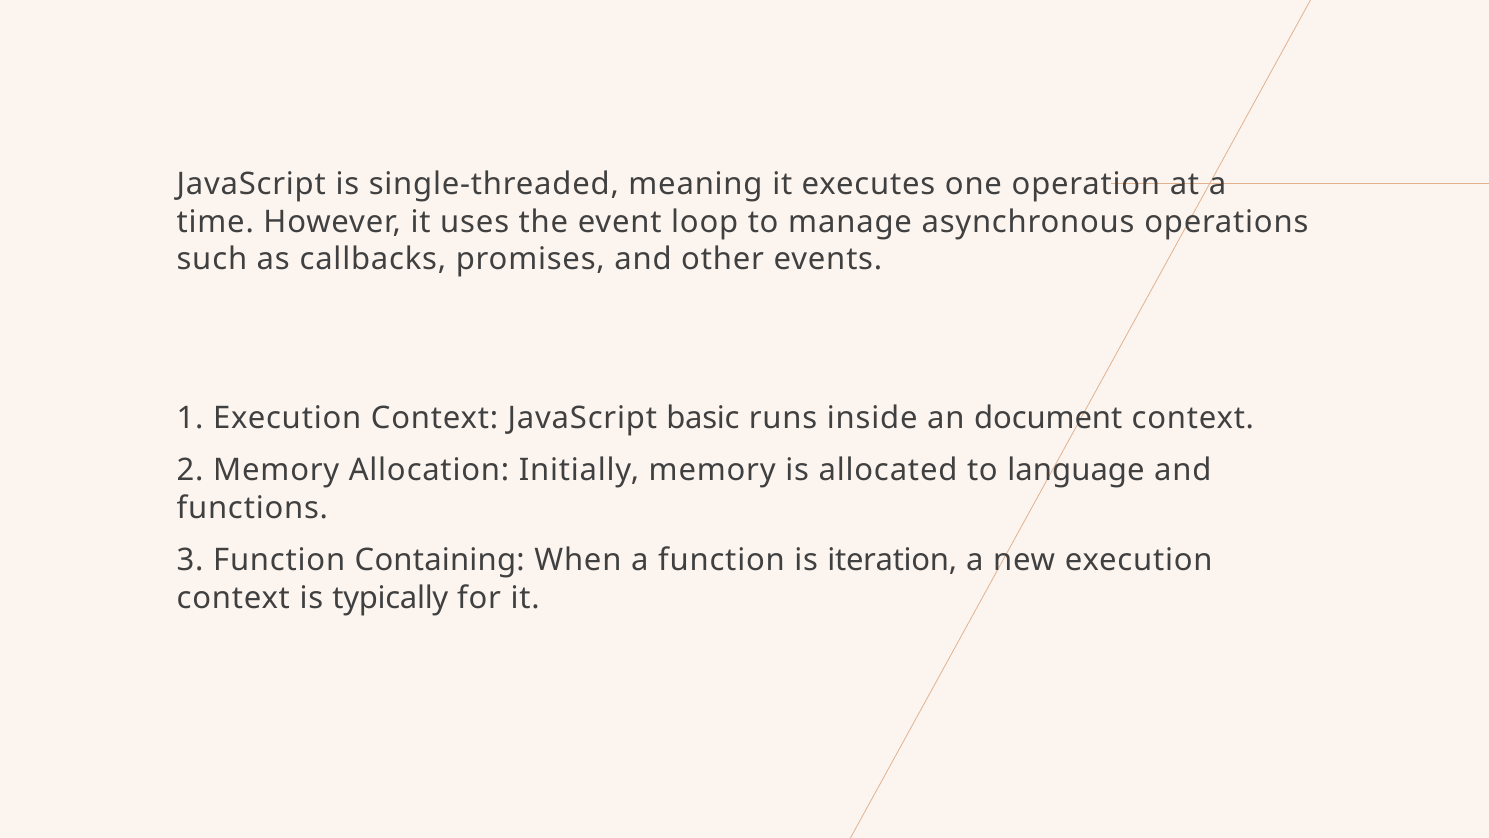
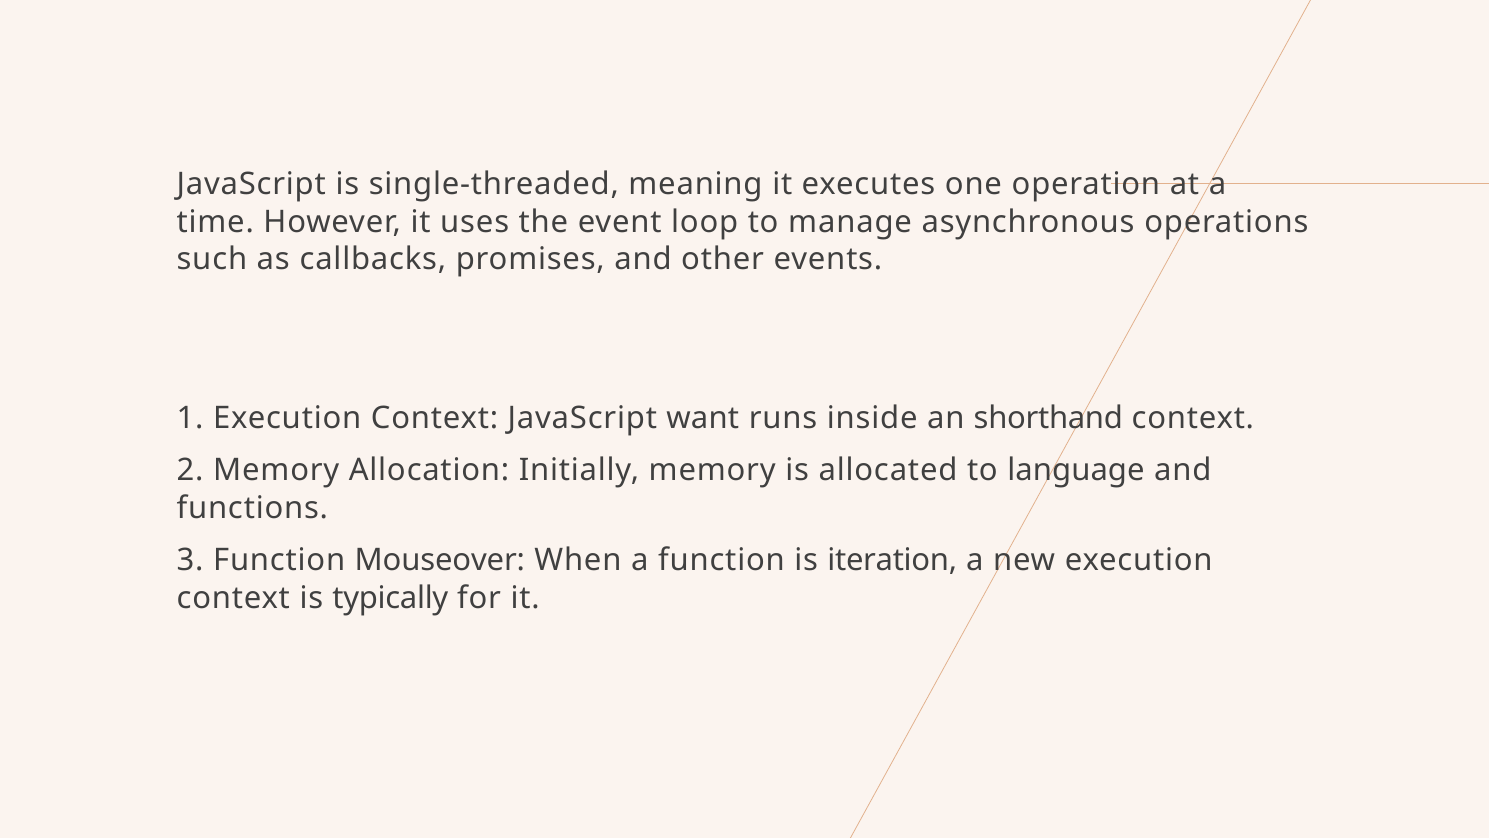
basic: basic -> want (703, 418)
document: document -> shorthand (1048, 418)
Containing: Containing -> Mouseover (440, 560)
